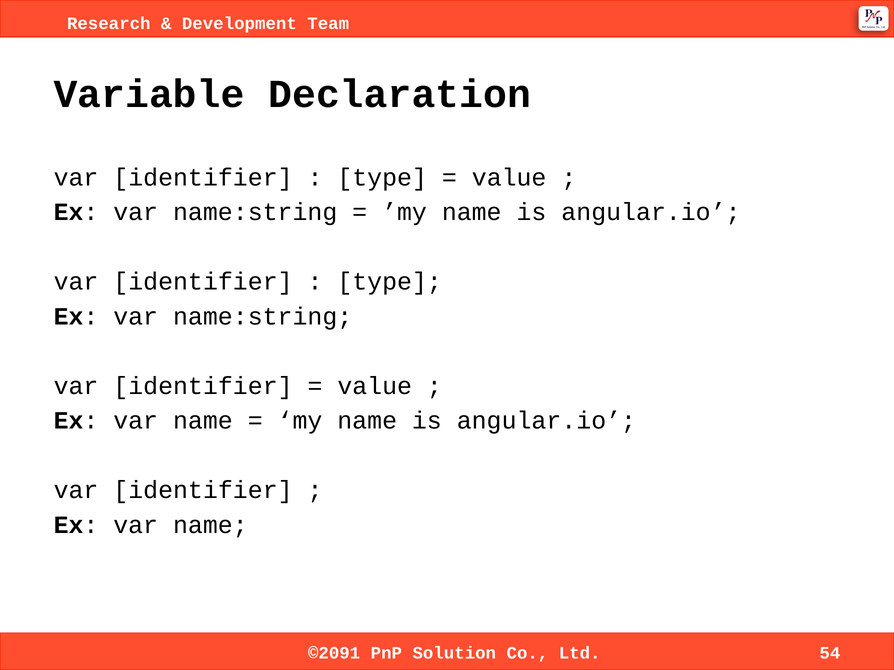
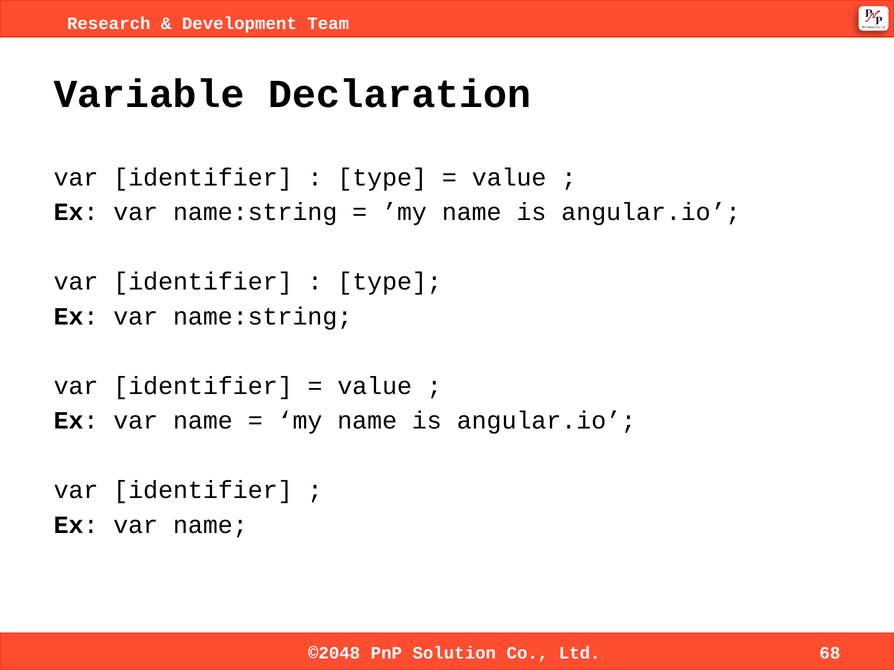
©2091: ©2091 -> ©2048 (334, 654)
54: 54 -> 68 (830, 654)
